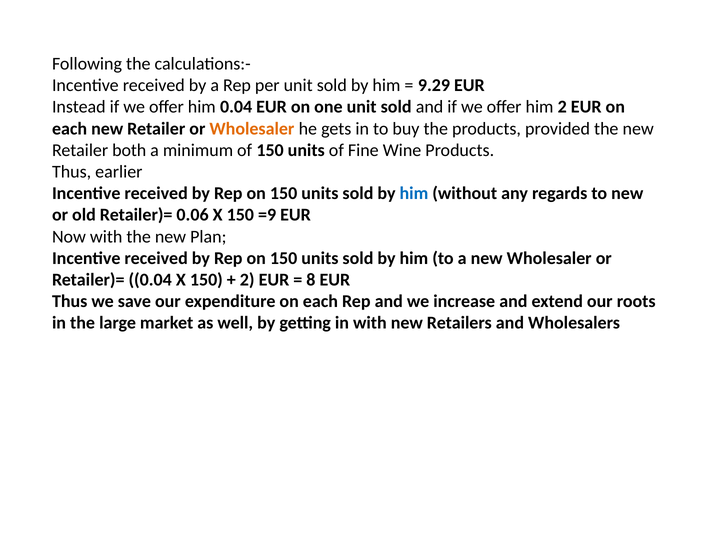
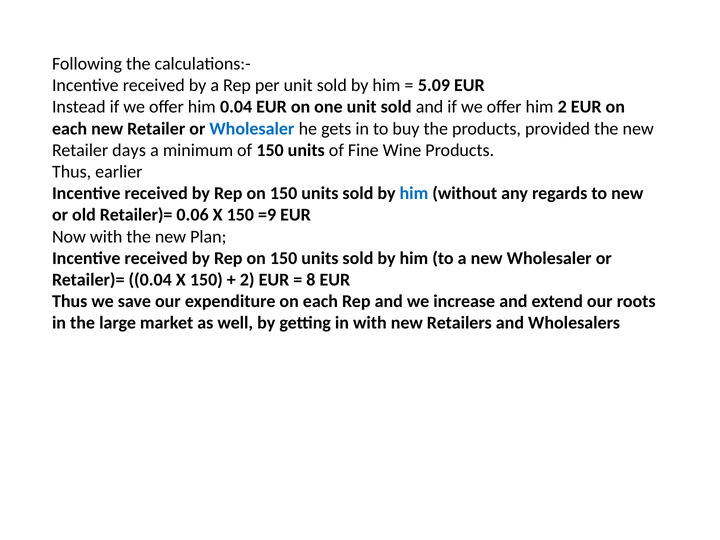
9.29: 9.29 -> 5.09 (434, 85)
Wholesaler colour: orange -> blue (252, 129)
both: both -> days (129, 150)
